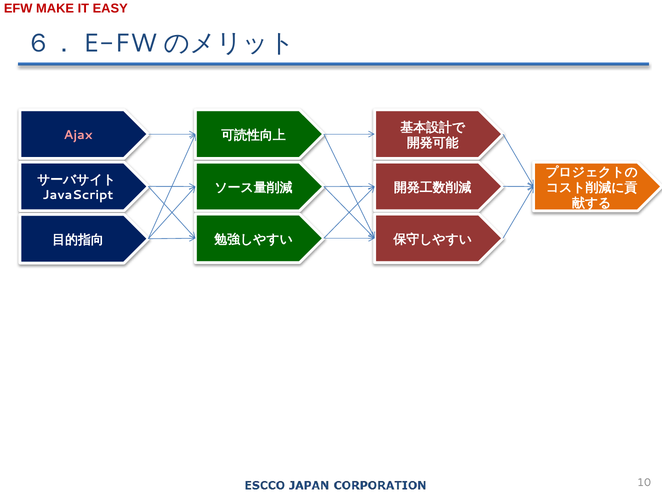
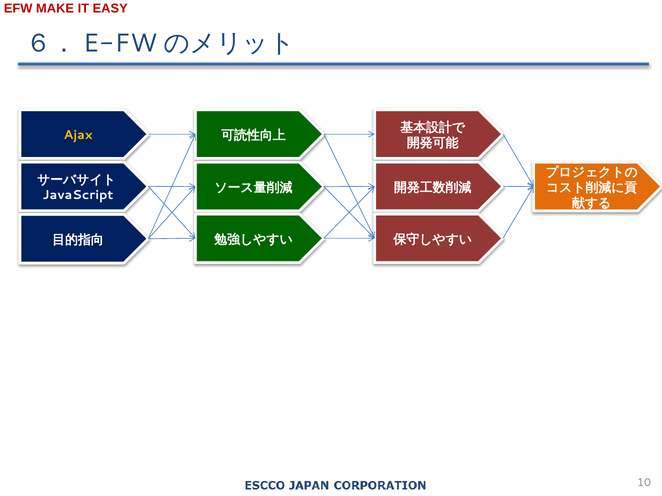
Ajax colour: pink -> yellow (78, 135)
